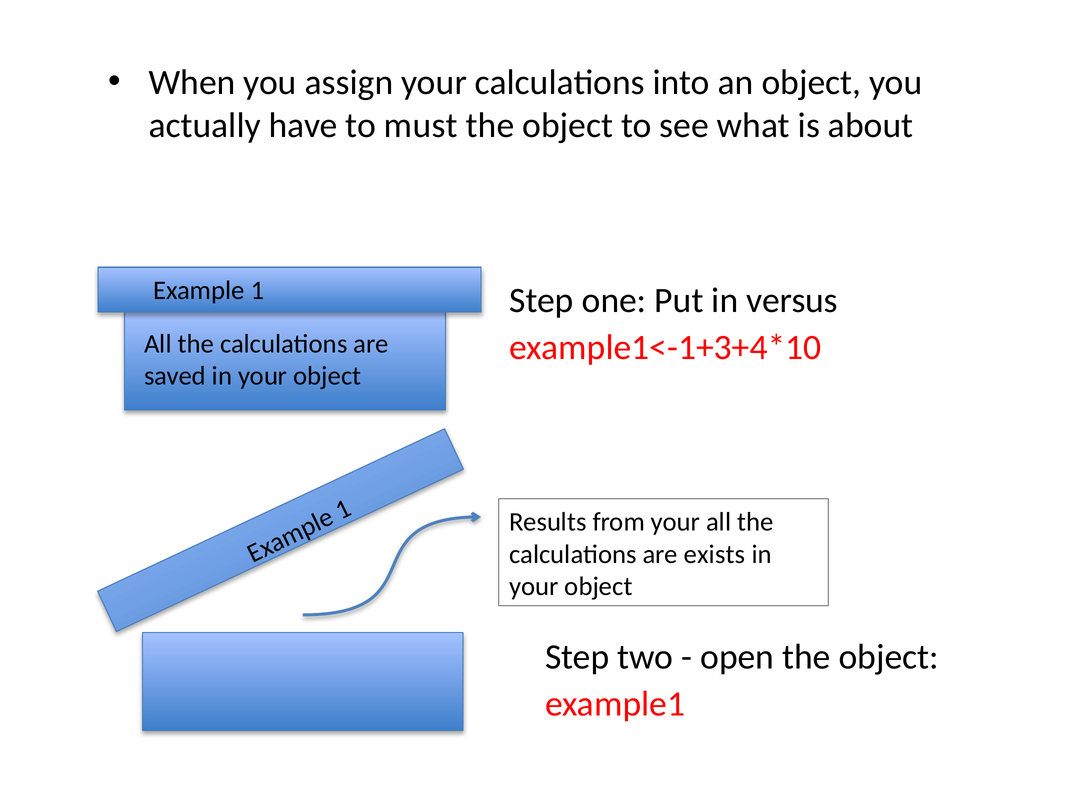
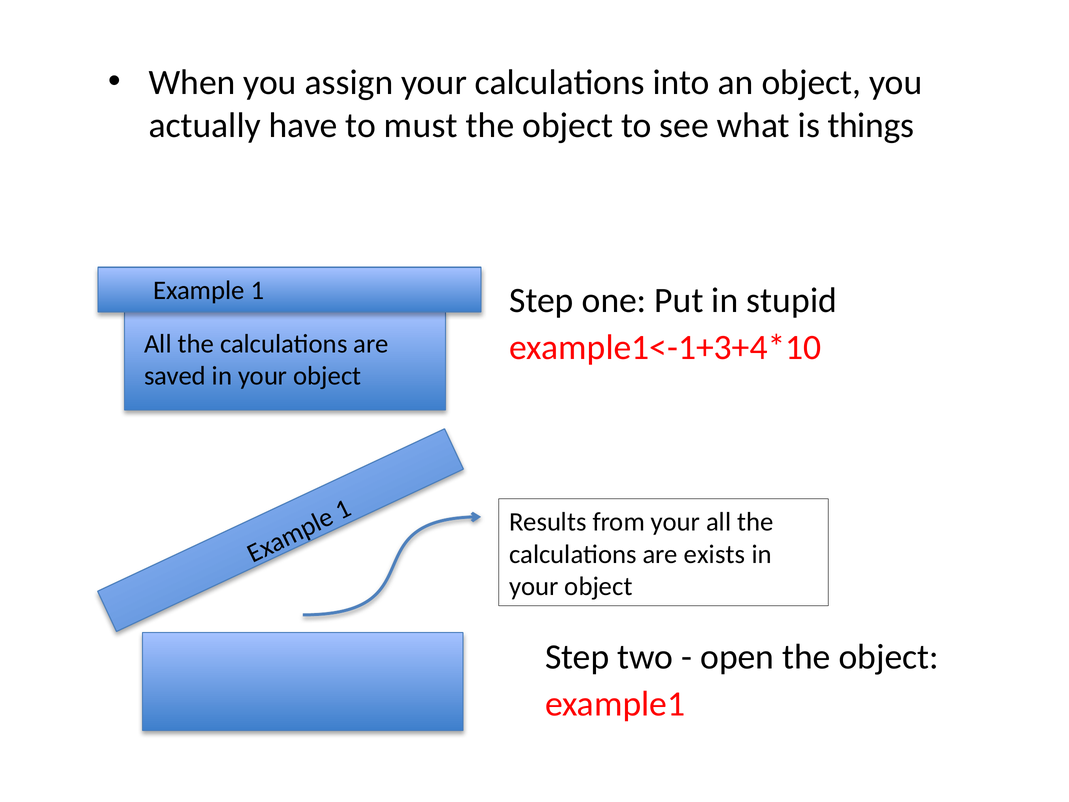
about: about -> things (871, 125)
versus: versus -> stupid (792, 301)
